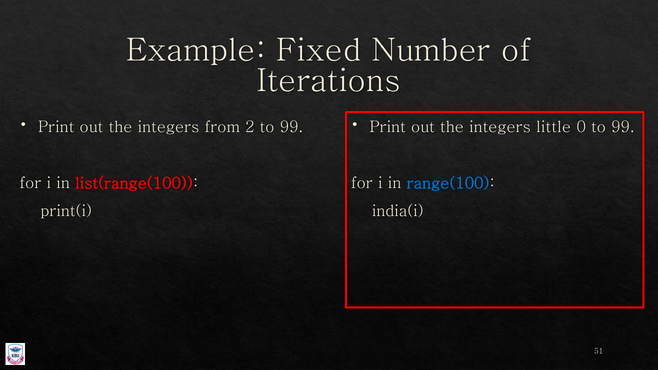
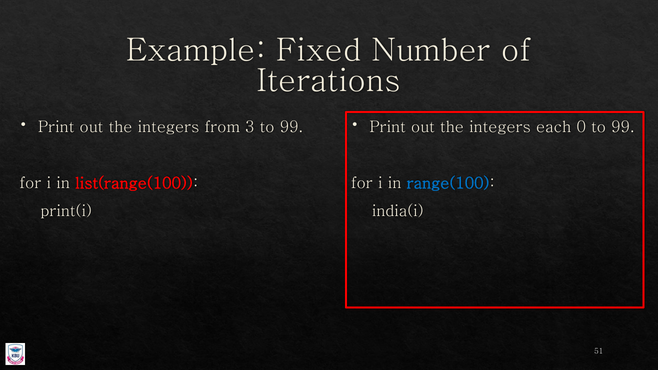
2: 2 -> 3 (250, 127)
little: little -> each (554, 127)
